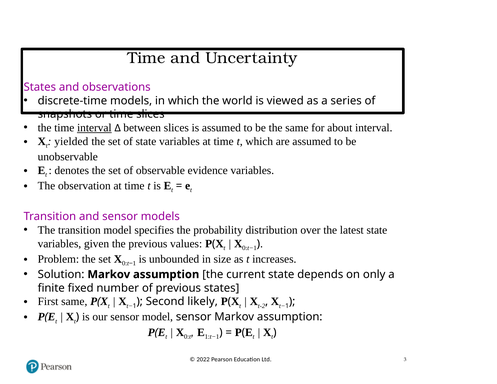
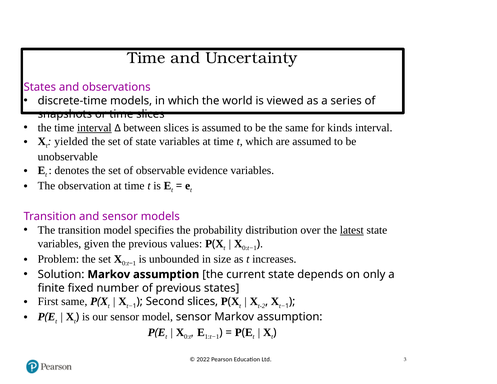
about: about -> kinds (340, 128)
latest underline: none -> present (352, 230)
Second likely: likely -> slices (203, 302)
